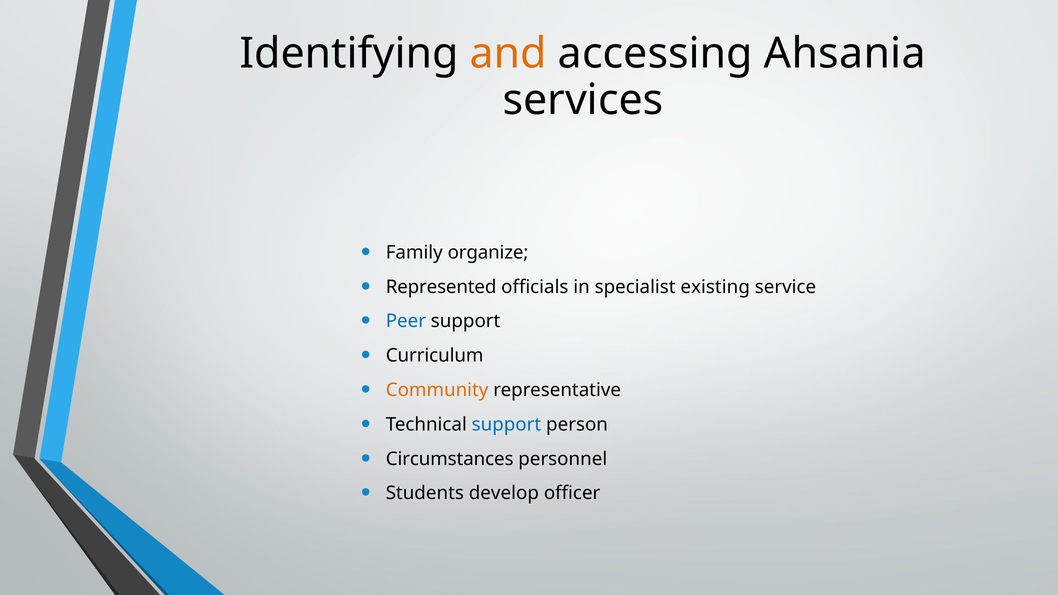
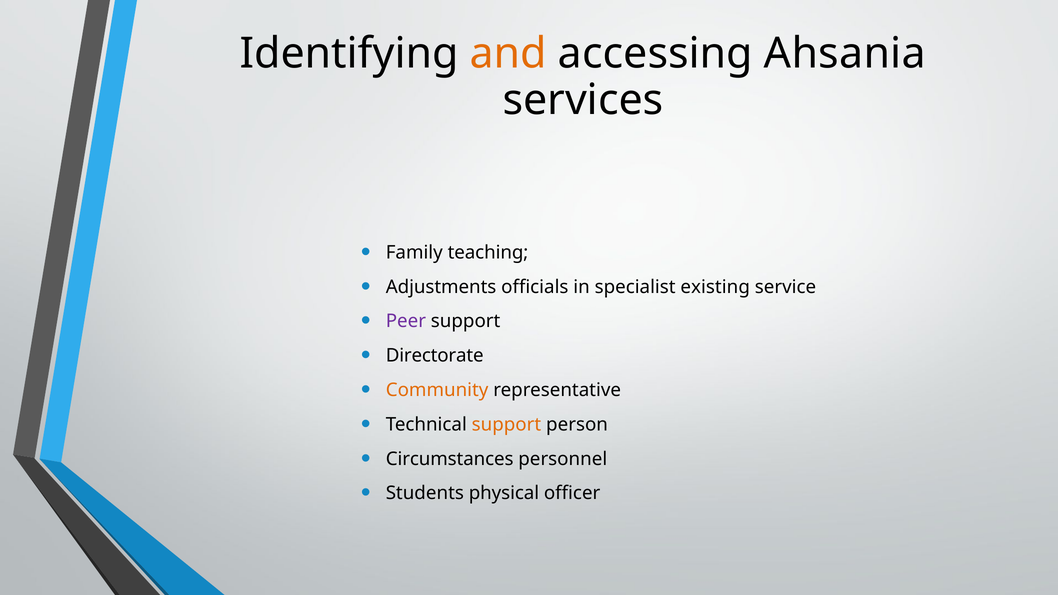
organize: organize -> teaching (488, 253)
Represented: Represented -> Adjustments (441, 287)
Peer colour: blue -> purple (406, 321)
Curriculum: Curriculum -> Directorate (435, 356)
support colour: blue -> orange (506, 425)
develop: develop -> physical (504, 493)
